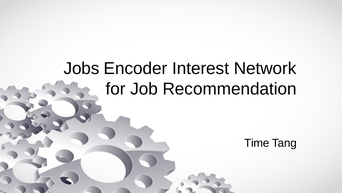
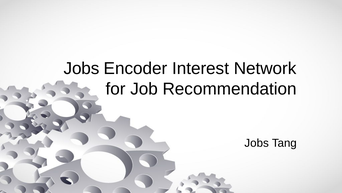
Time: Time -> Jobs (257, 143)
